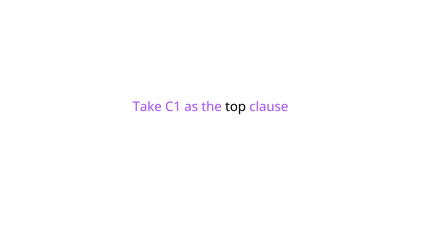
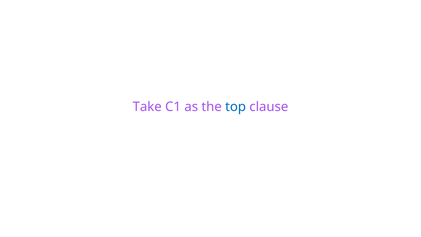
top colour: black -> blue (236, 107)
